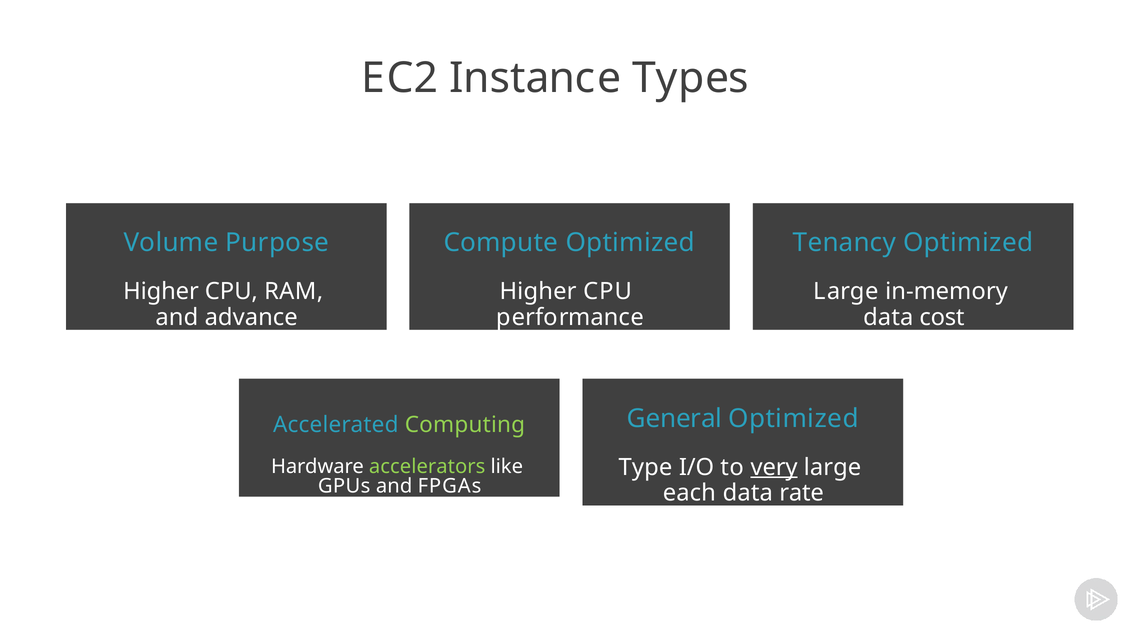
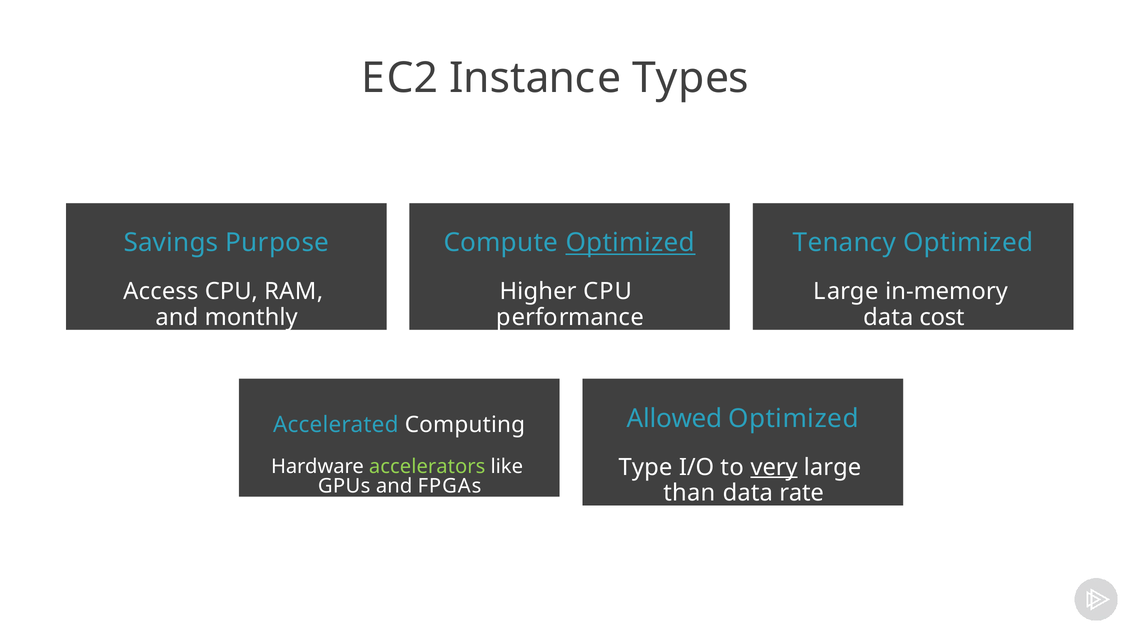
Volume: Volume -> Savings (171, 243)
Optimized underline: none -> present (630, 243)
Higher: Higher -> Access (161, 292)
advance: advance -> monthly (251, 317)
General: General -> Allowed (675, 419)
Computing colour: light green -> white (465, 425)
each: each -> than (689, 493)
